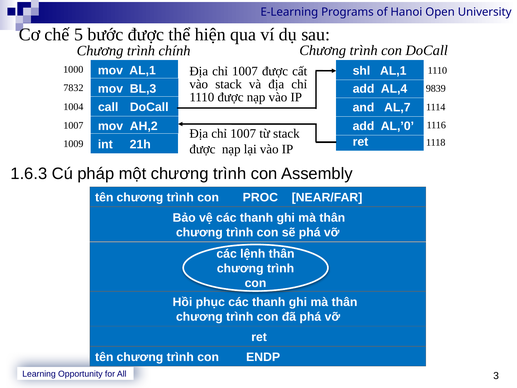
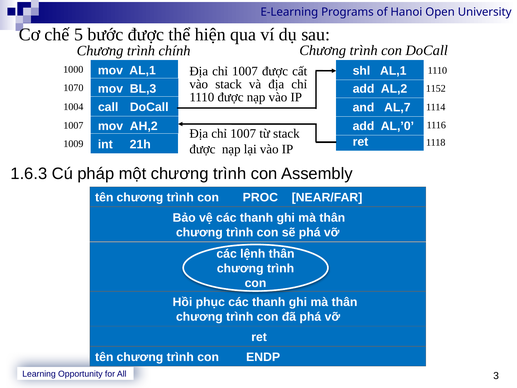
7832: 7832 -> 1070 (73, 88)
AL,4: AL,4 -> AL,2 (394, 89)
9839: 9839 -> 1152 (436, 88)
